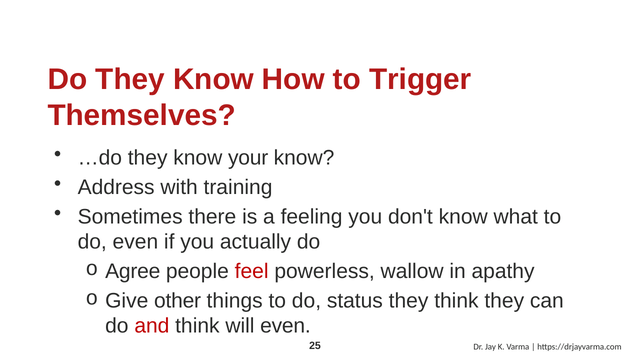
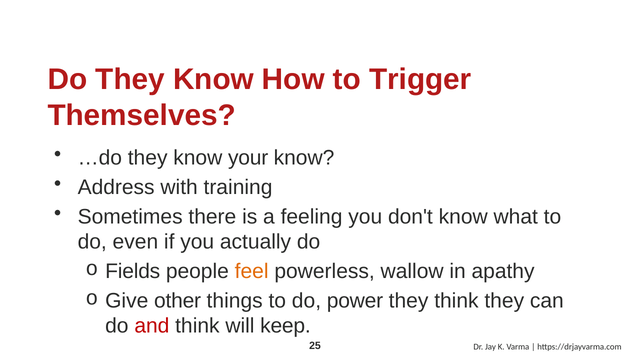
Agree: Agree -> Fields (133, 271)
feel colour: red -> orange (252, 271)
status: status -> power (355, 300)
will even: even -> keep (285, 325)
